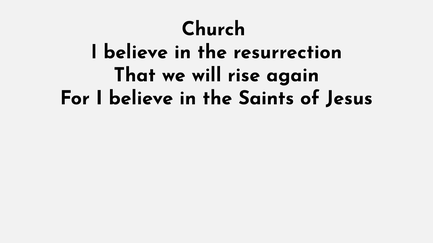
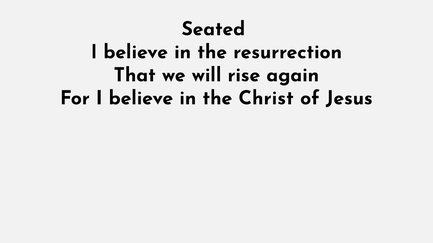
Church: Church -> Seated (213, 29)
Saints: Saints -> Christ (266, 98)
